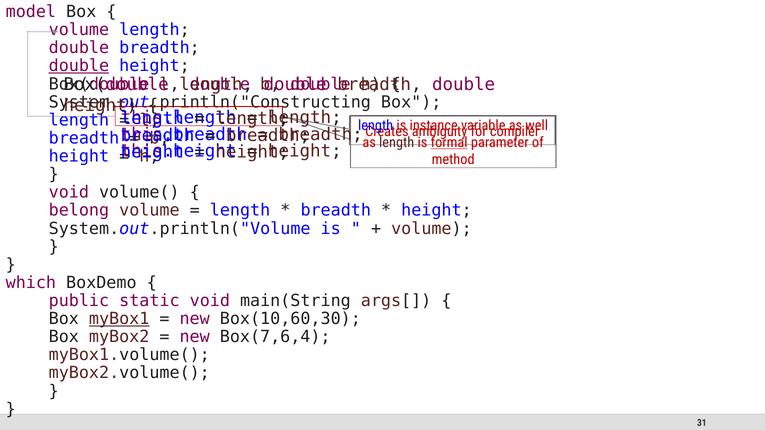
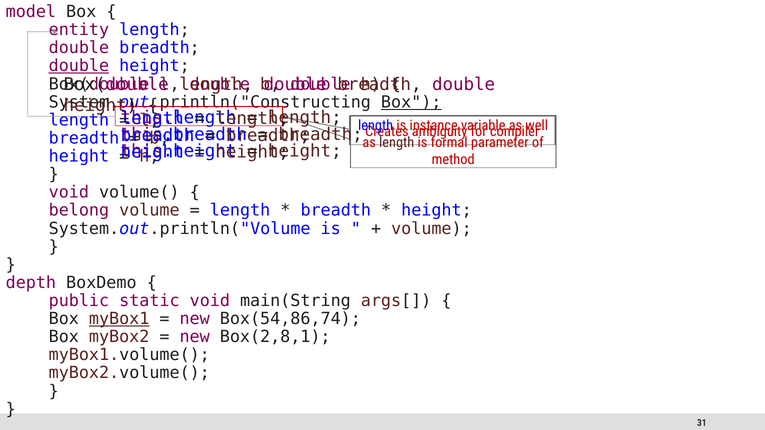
volume: volume -> entity (79, 30)
Box underline: none -> present (411, 102)
formal underline: present -> none (449, 143)
which: which -> depth (31, 283)
Box(10,60,30: Box(10,60,30 -> Box(54,86,74 (290, 319)
Box(7,6,4: Box(7,6,4 -> Box(2,8,1 (275, 337)
